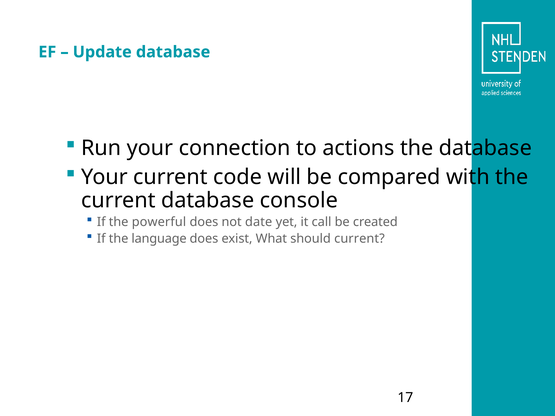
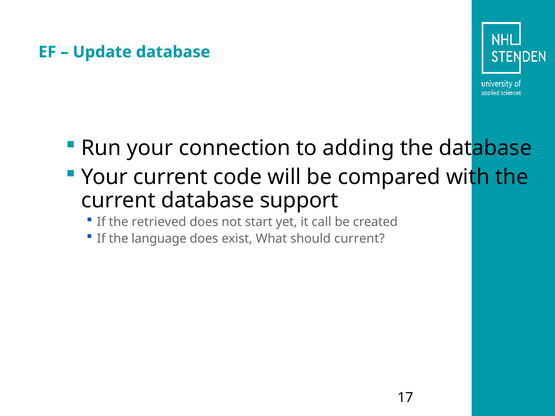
actions: actions -> adding (358, 148)
console: console -> support (299, 201)
powerful: powerful -> retrieved (159, 222)
date: date -> start (259, 222)
